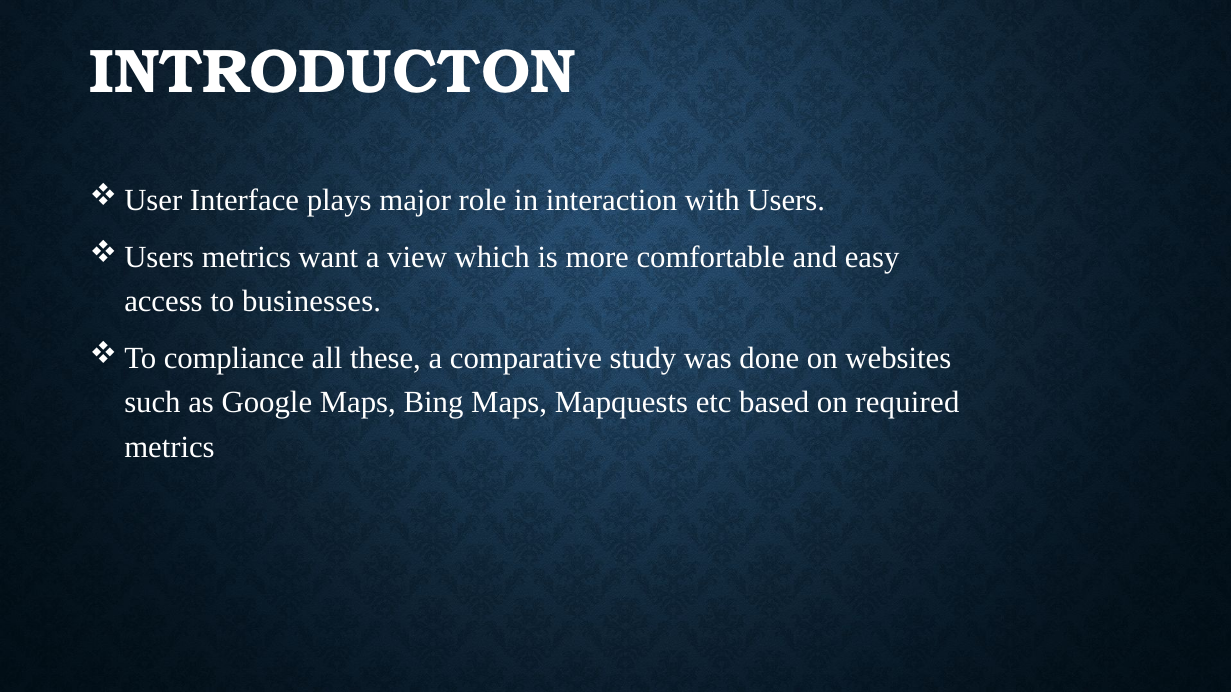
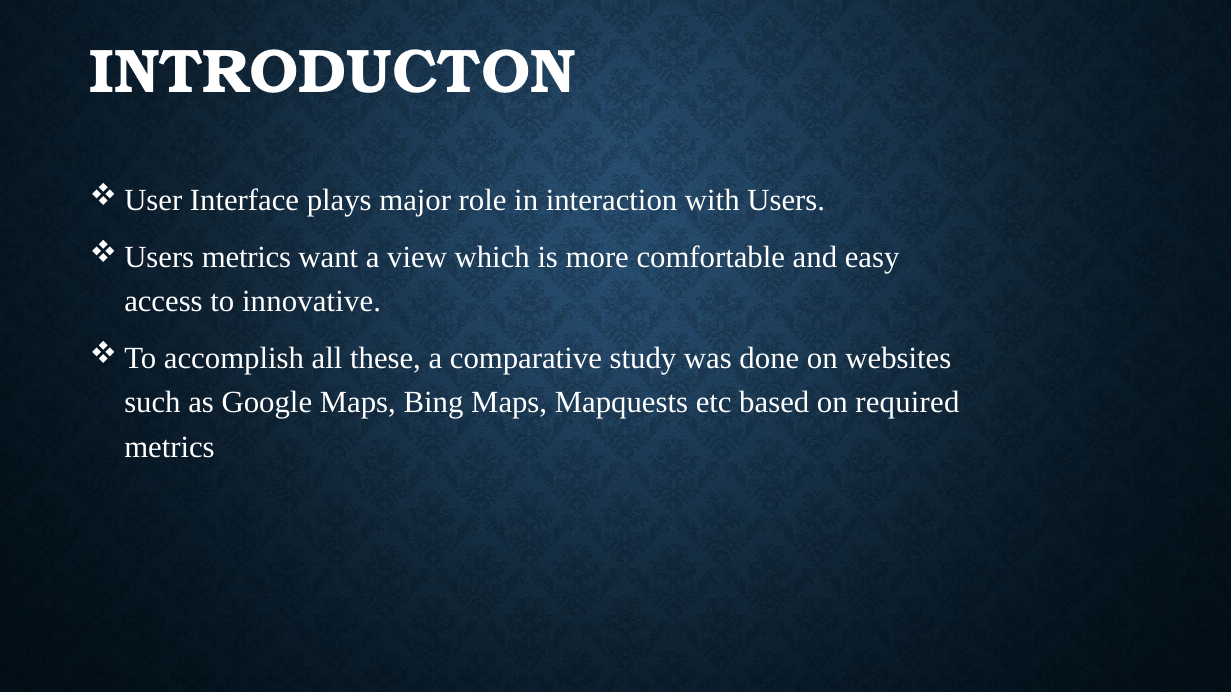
businesses: businesses -> innovative (312, 301)
compliance: compliance -> accomplish (234, 359)
